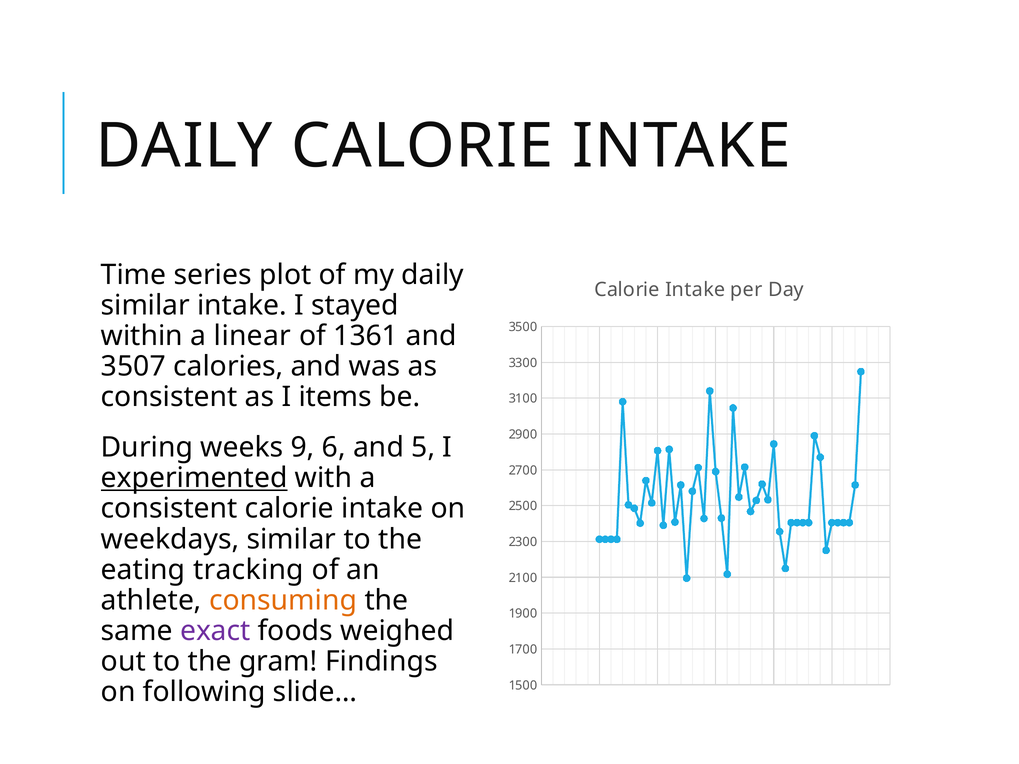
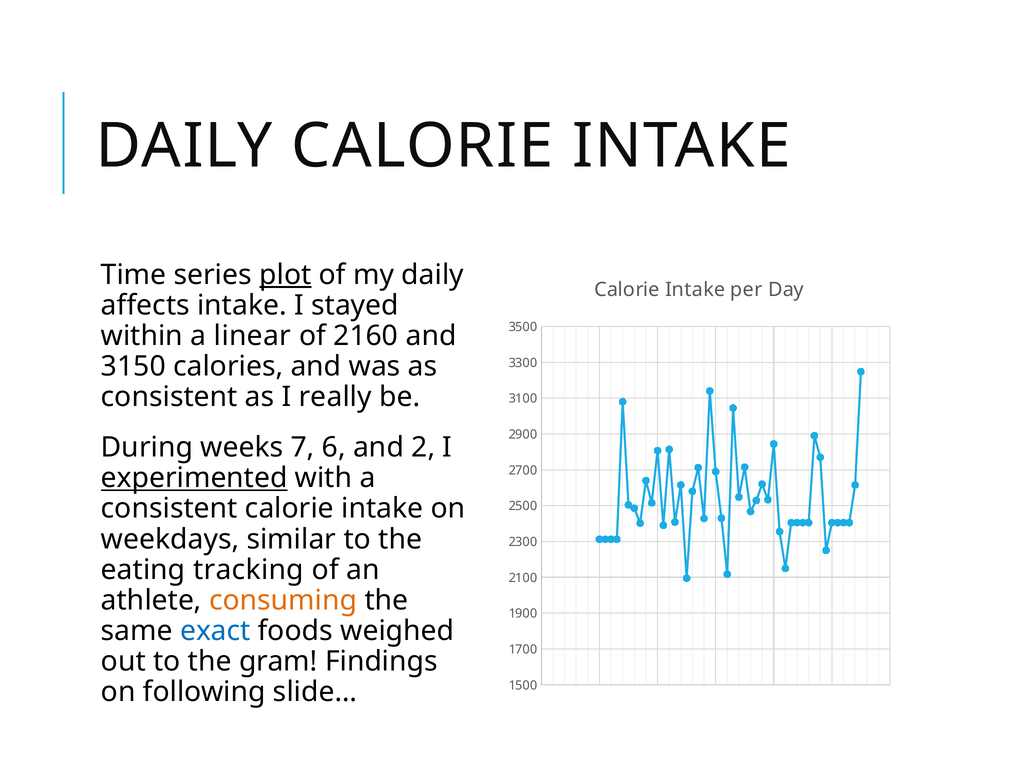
plot underline: none -> present (285, 275)
similar: similar -> affects (145, 306)
1361: 1361 -> 2160 (366, 336)
3507: 3507 -> 3150 (133, 367)
items: items -> really (335, 397)
9: 9 -> 7 (303, 448)
5: 5 -> 2 (423, 448)
exact colour: purple -> blue (215, 631)
